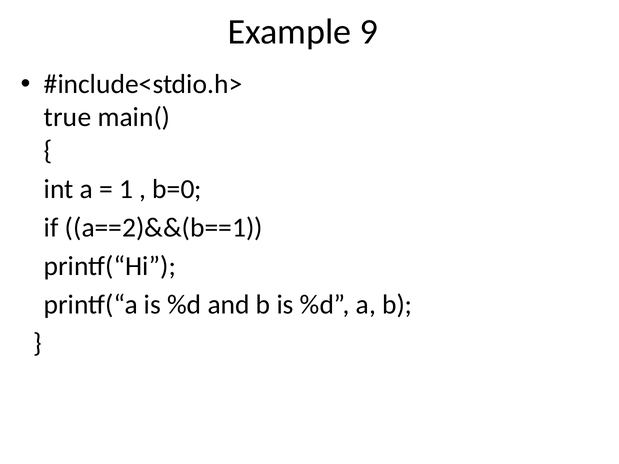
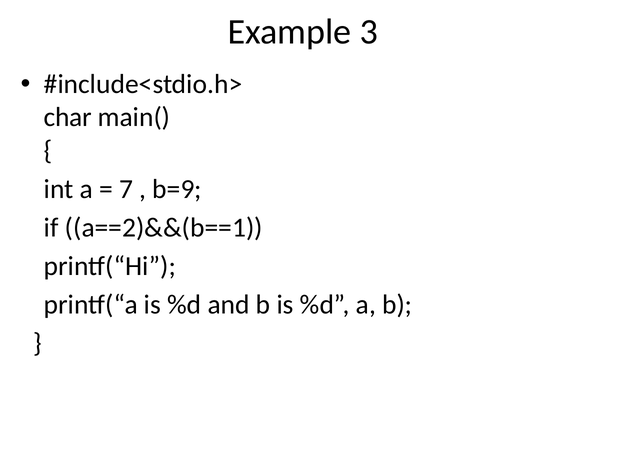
9: 9 -> 3 (369, 32)
true: true -> char (68, 117)
1: 1 -> 7 (126, 189)
b=0: b=0 -> b=9 (177, 189)
